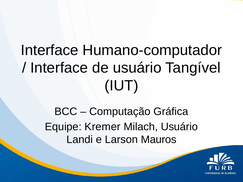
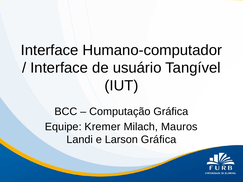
Milach Usuário: Usuário -> Mauros (179, 127)
Larson Mauros: Mauros -> Gráfica (159, 140)
